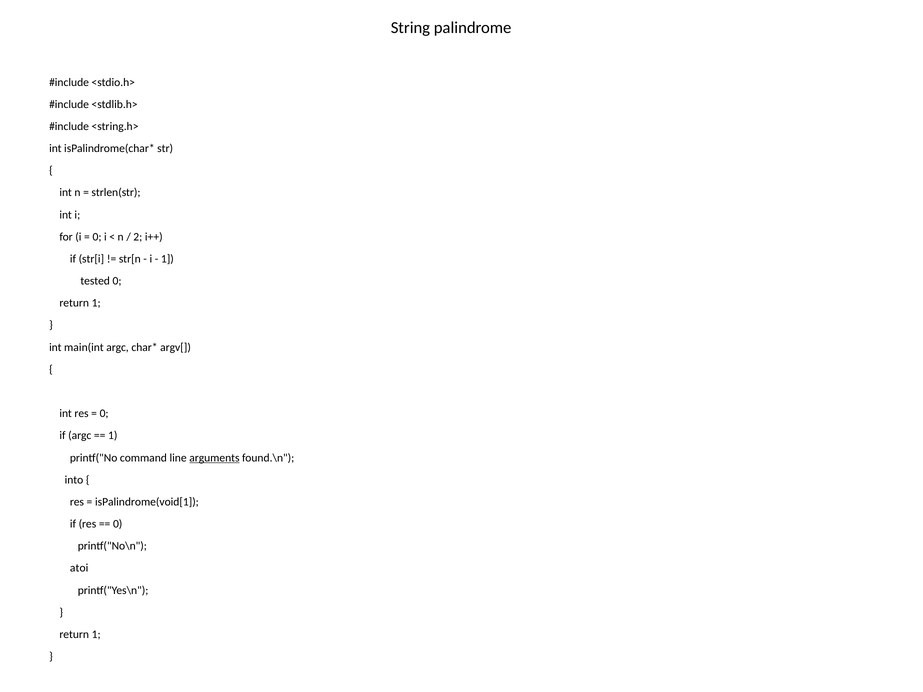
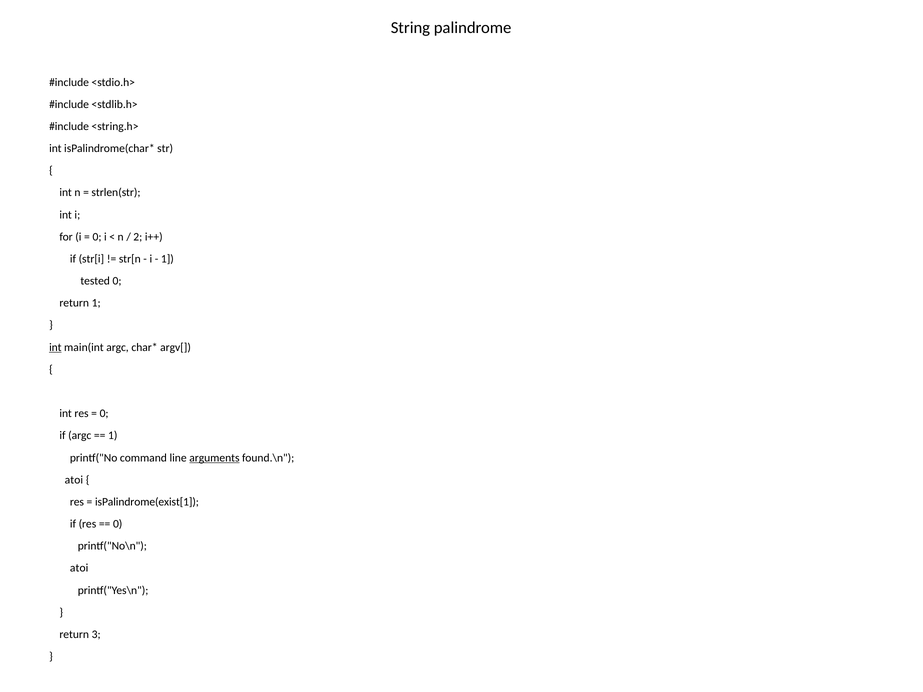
int underline: none -> present (55, 347)
into: into -> atoi (74, 480)
isPalindrome(void[1: isPalindrome(void[1 -> isPalindrome(exist[1 (147, 502)
1: 1 -> 3 (96, 635)
